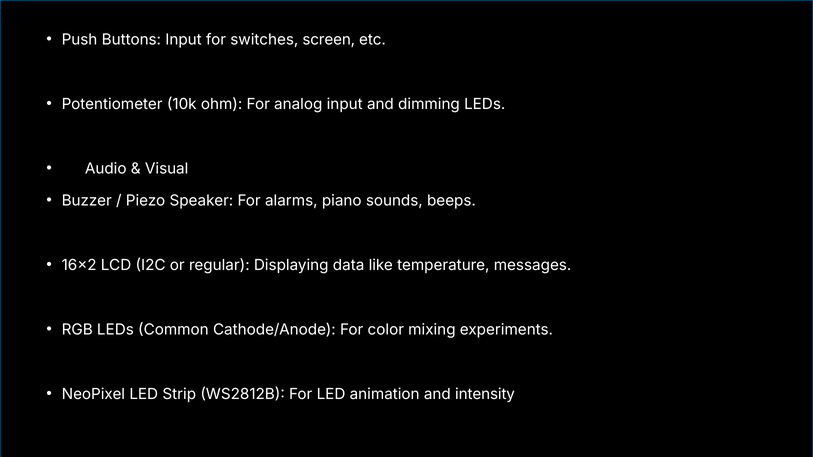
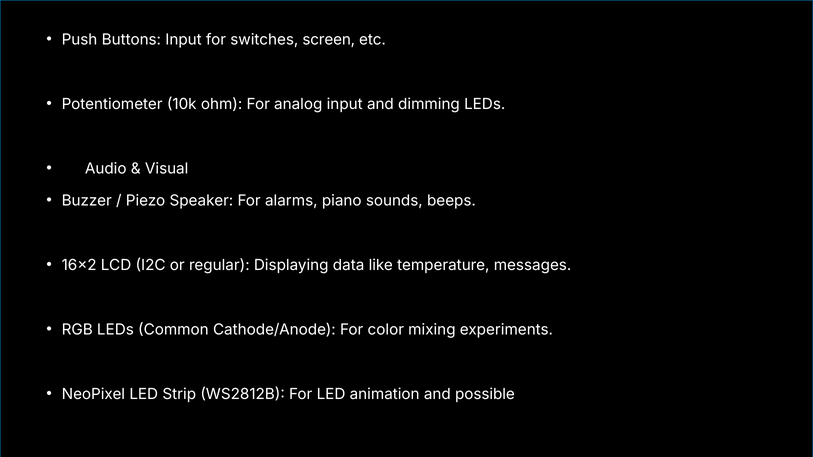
intensity: intensity -> possible (485, 394)
